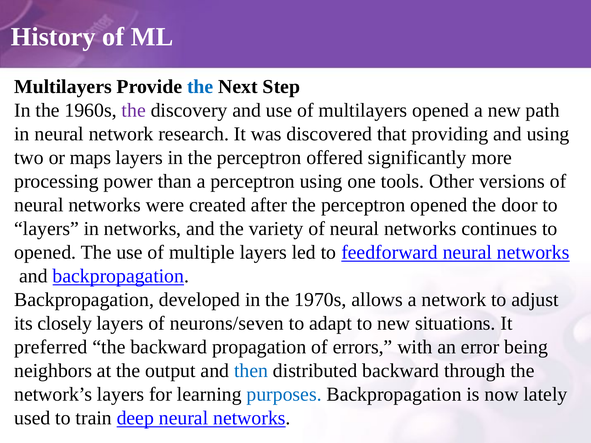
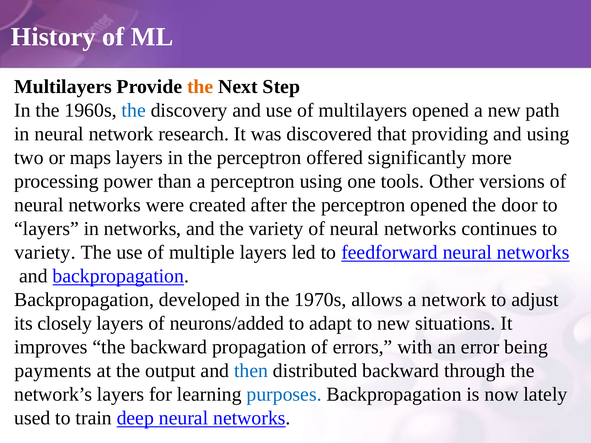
the colour: blue -> orange (200, 87)
the colour: purple -> blue (134, 111)
opened: opened -> variety (45, 253)
neurons/seven: neurons/seven -> neurons/added (227, 324)
preferred: preferred -> improves (51, 348)
neighbors: neighbors -> payments (53, 371)
